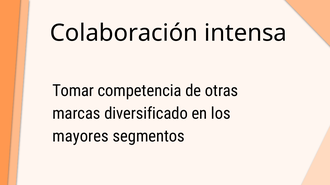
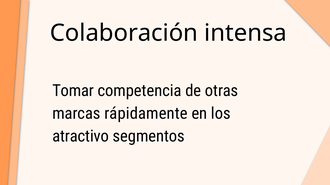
diversificado: diversificado -> rápidamente (146, 114)
mayores: mayores -> atractivo (81, 137)
